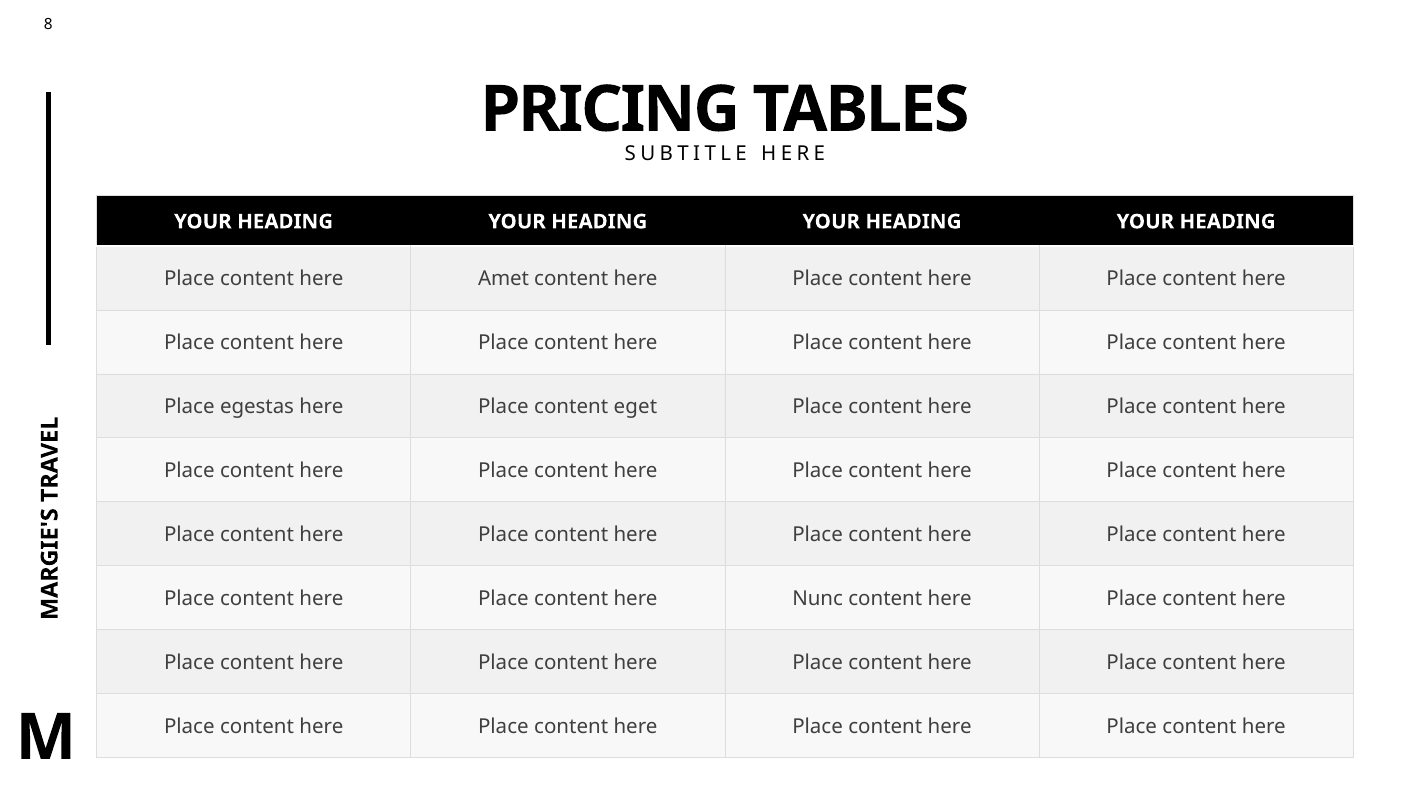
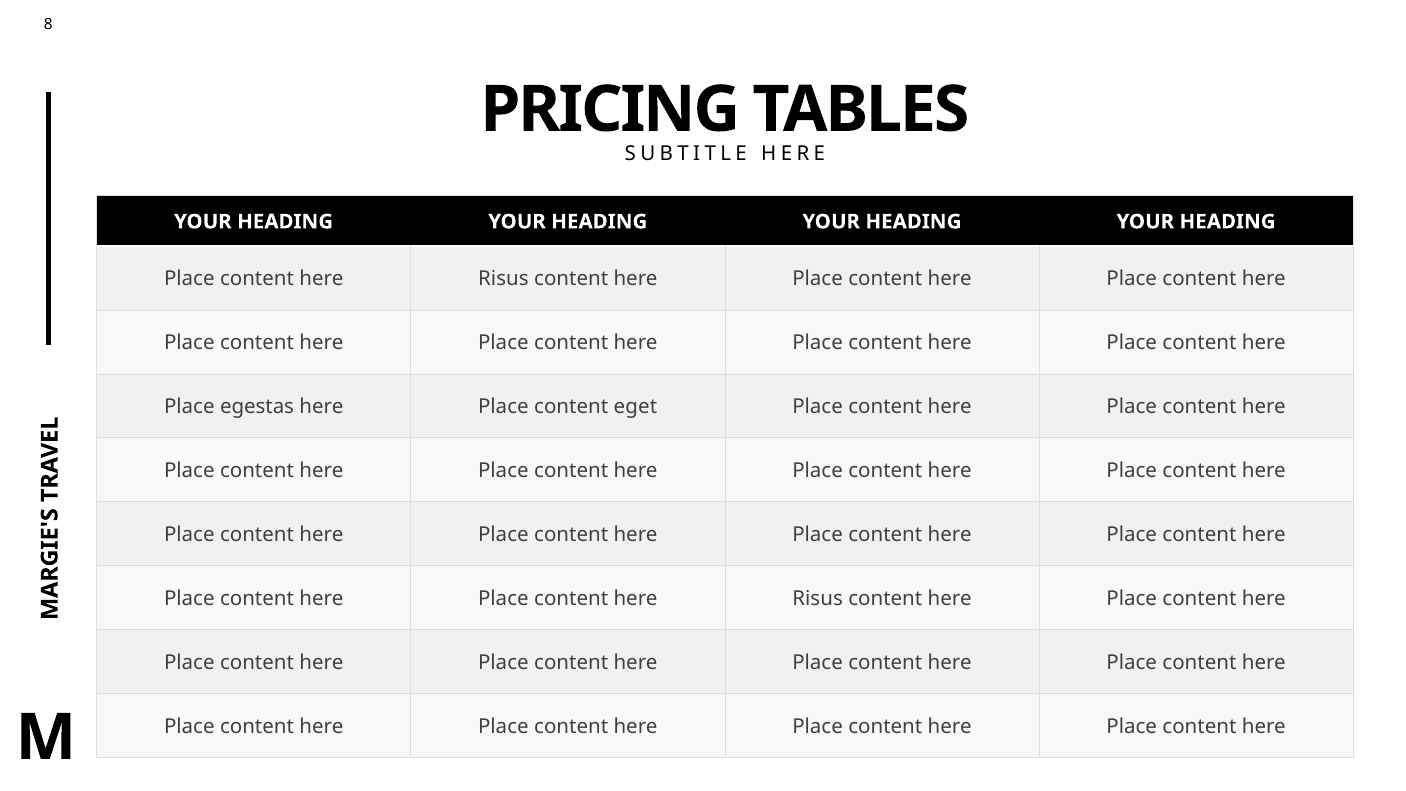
Amet: Amet -> Risus (503, 279)
Nunc: Nunc -> Risus (818, 599)
